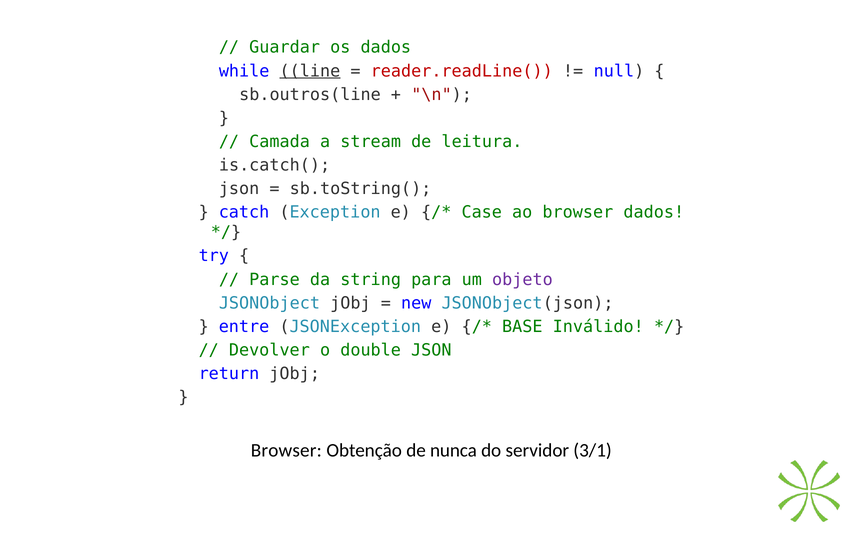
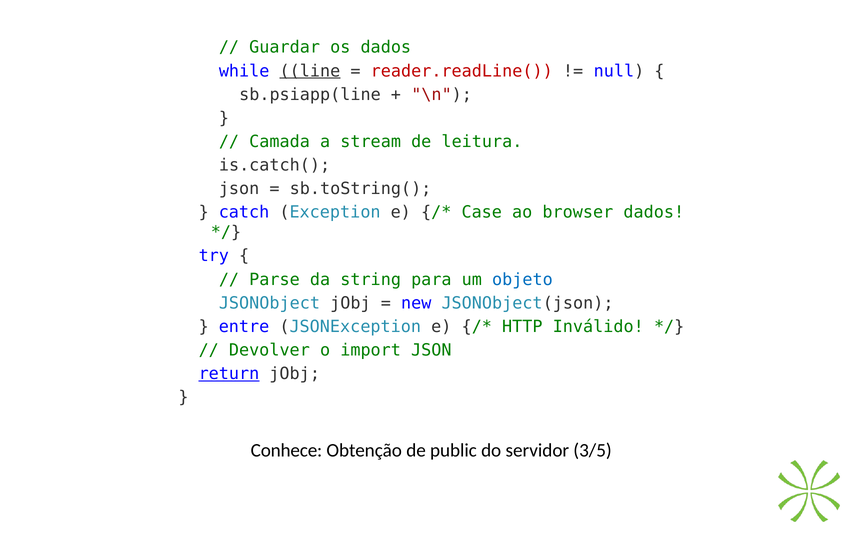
sb.outros(line: sb.outros(line -> sb.psiapp(line (310, 94)
objeto colour: purple -> blue (522, 279)
BASE: BASE -> HTTP (522, 326)
double: double -> import (371, 350)
return underline: none -> present (229, 373)
Browser: Browser -> Conhece (286, 450)
nunca: nunca -> public (453, 450)
3/1: 3/1 -> 3/5 (593, 450)
